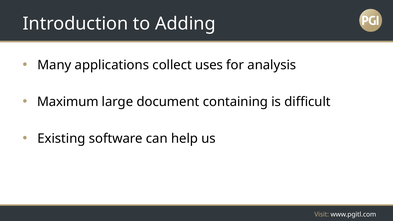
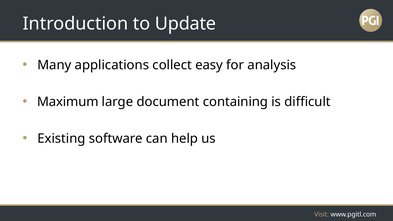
Adding: Adding -> Update (185, 24)
uses: uses -> easy (209, 65)
